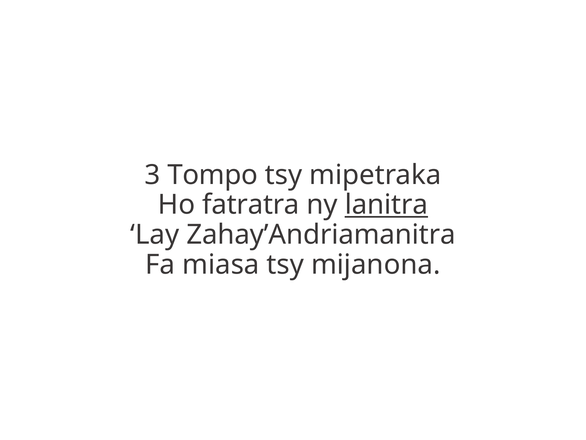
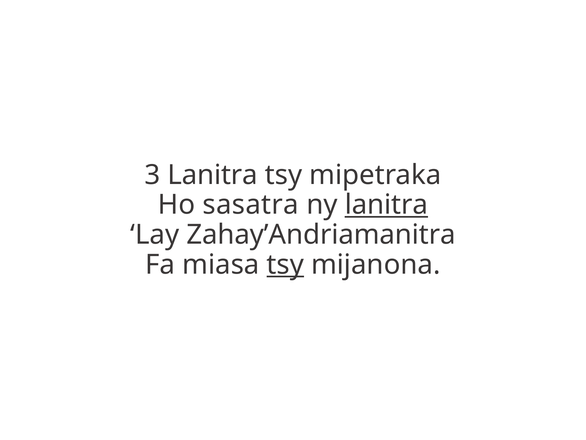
3 Tompo: Tompo -> Lanitra (213, 175)
fatratra: fatratra -> sasatra (251, 205)
tsy underline: none -> present (285, 264)
